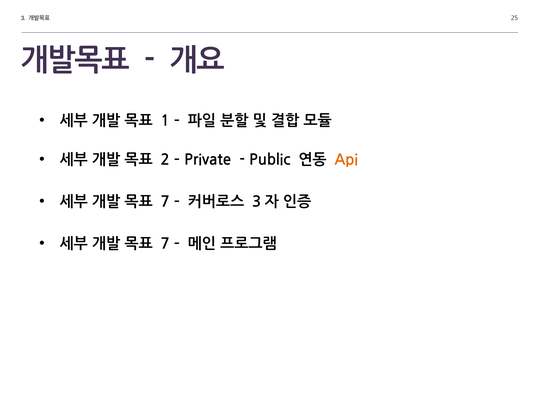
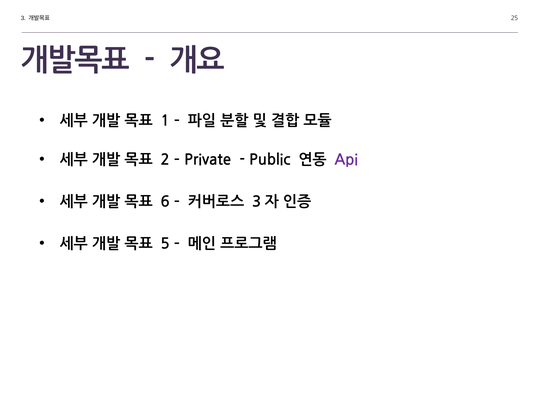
Api colour: orange -> purple (346, 160)
7: 7 -> 6 (165, 202)
7: 7 -> 5 (165, 244)
